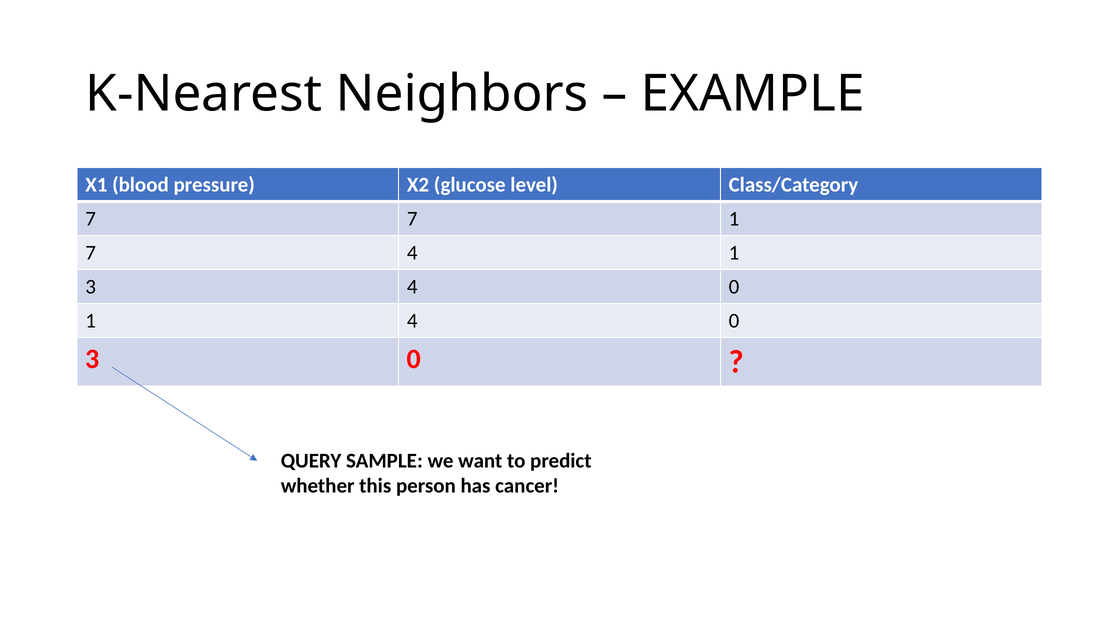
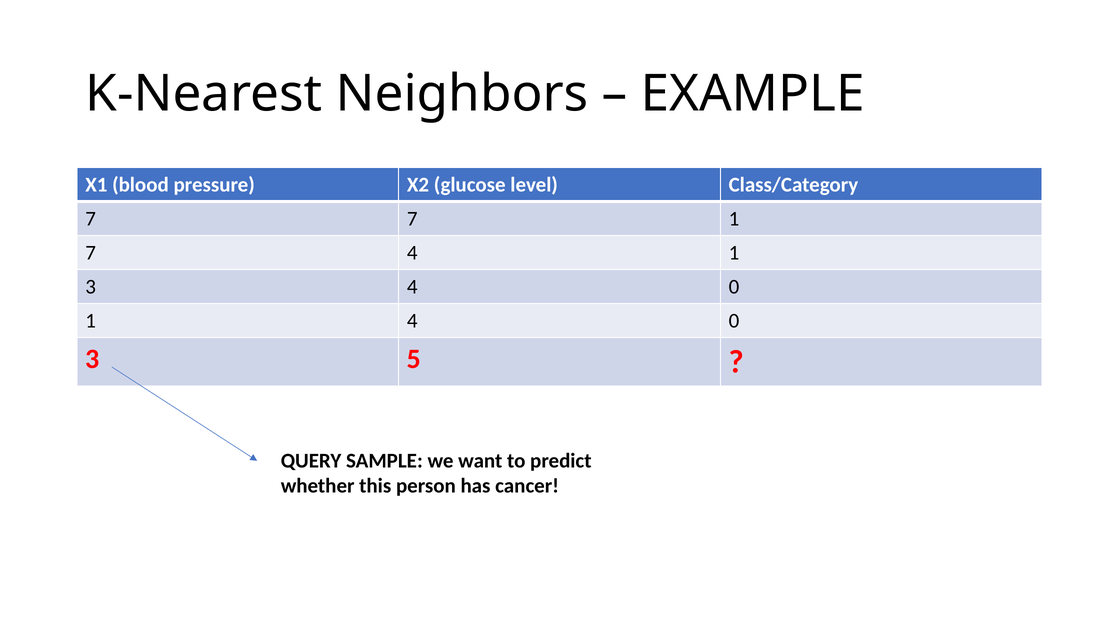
3 0: 0 -> 5 (414, 359)
